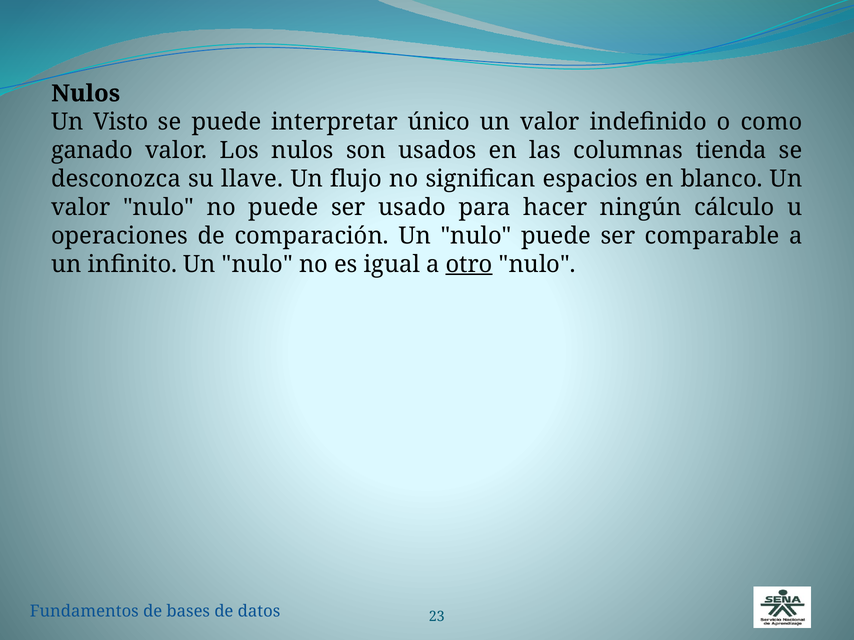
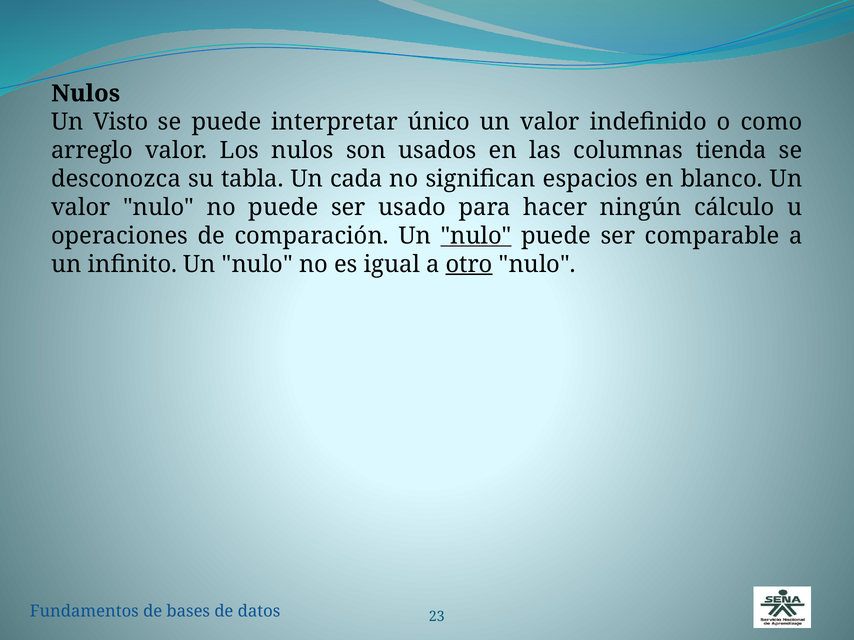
ganado: ganado -> arreglo (92, 151)
llave: llave -> tabla (252, 179)
flujo: flujo -> cada (356, 179)
nulo underline: none -> present (476, 236)
